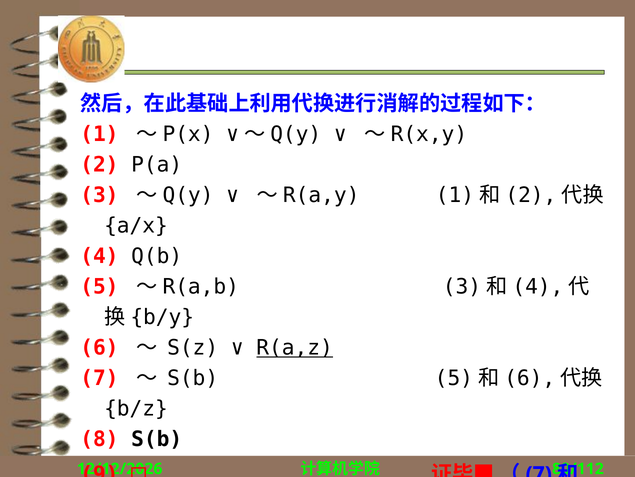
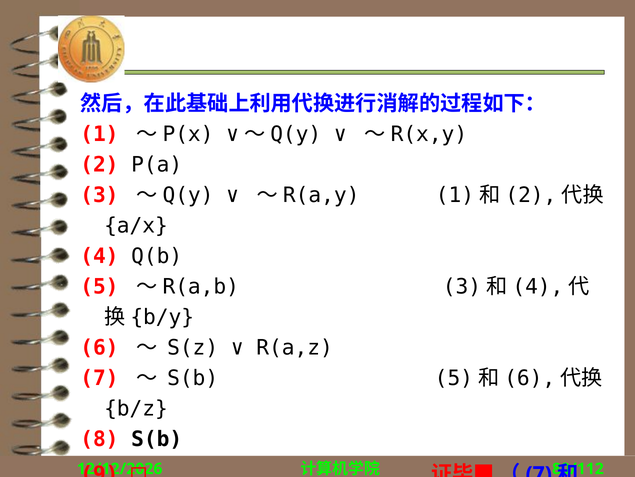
R(a,z underline: present -> none (295, 347)
